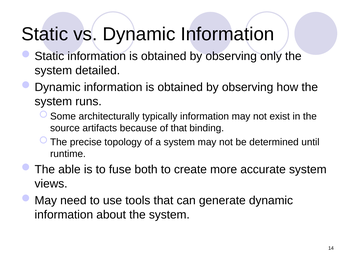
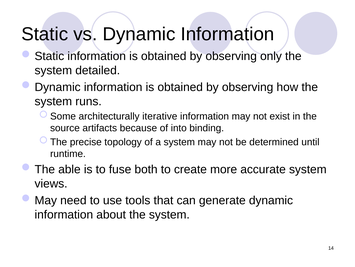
typically: typically -> iterative (160, 116)
of that: that -> into (179, 128)
